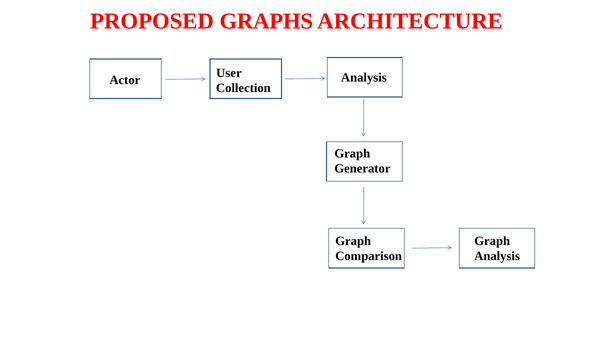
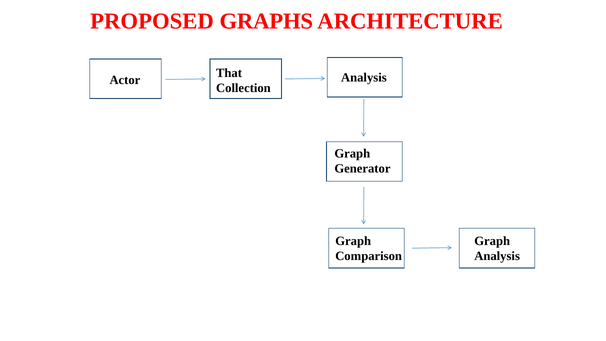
User: User -> That (229, 73)
